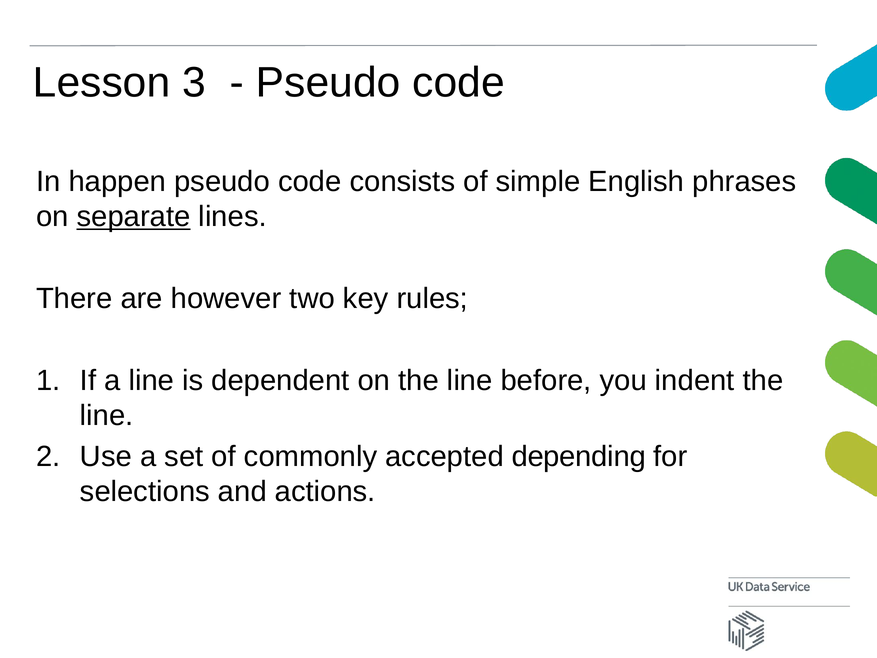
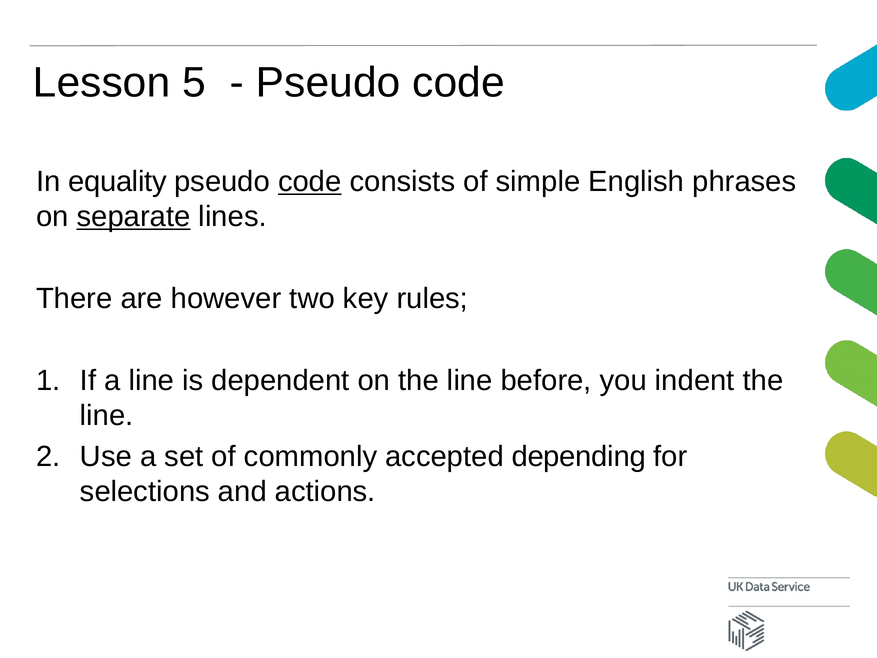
3: 3 -> 5 (194, 83)
happen: happen -> equality (117, 182)
code underline: none -> present (310, 182)
